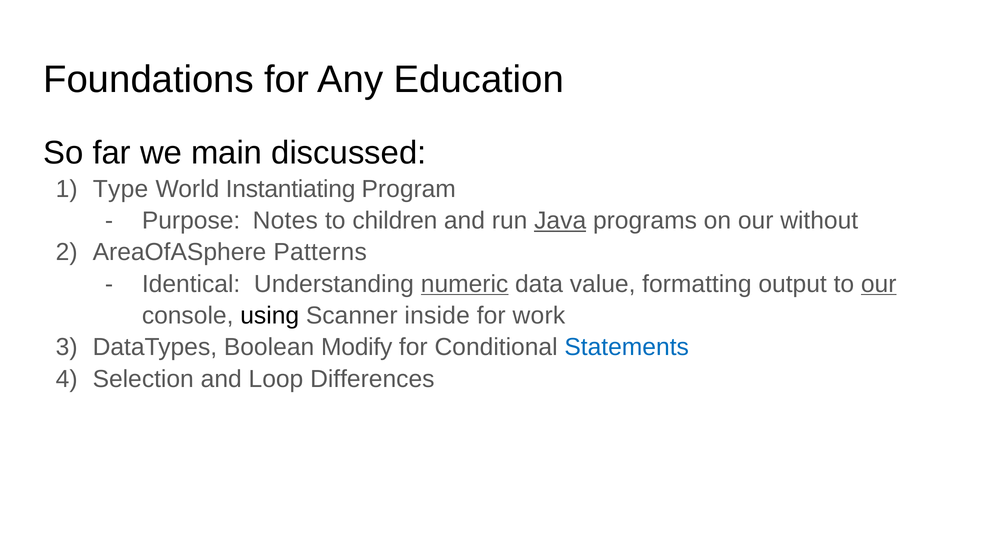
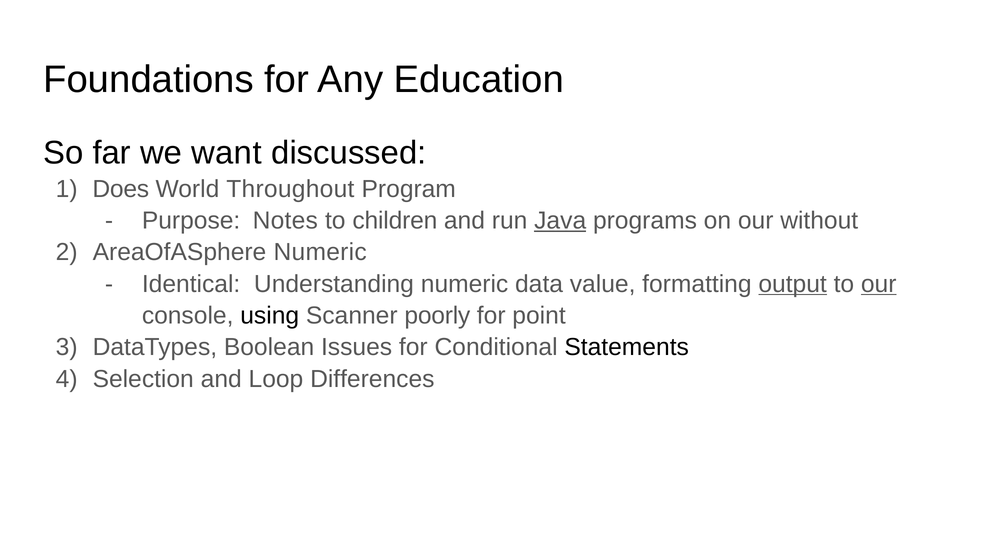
main: main -> want (226, 153)
Type: Type -> Does (121, 189)
Instantiating: Instantiating -> Throughout (290, 189)
AreaOfASphere Patterns: Patterns -> Numeric (320, 252)
numeric underline: present -> none (465, 284)
output underline: none -> present (793, 284)
inside: inside -> poorly (437, 316)
work: work -> point (539, 316)
Modify: Modify -> Issues (357, 347)
Statements colour: blue -> black (627, 347)
